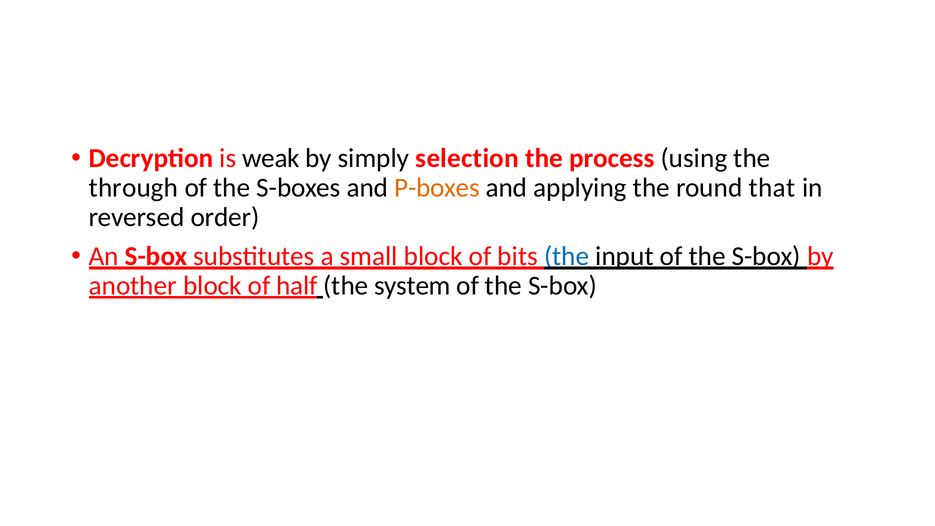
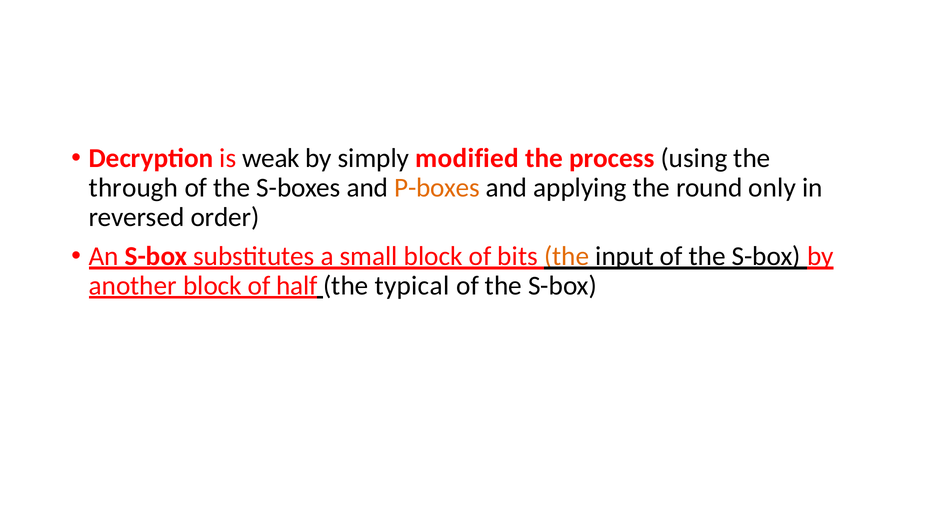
selection: selection -> modified (467, 158)
that: that -> only (772, 188)
the colour: blue -> orange (567, 256)
system: system -> typical (412, 286)
